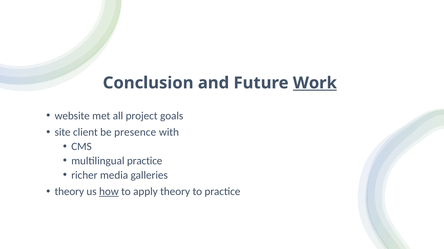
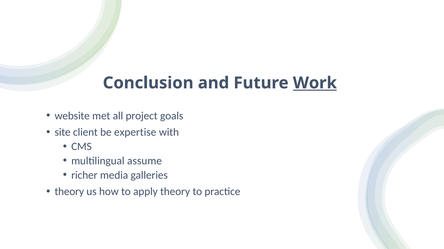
presence: presence -> expertise (135, 133)
multilingual practice: practice -> assume (145, 161)
how underline: present -> none (109, 192)
